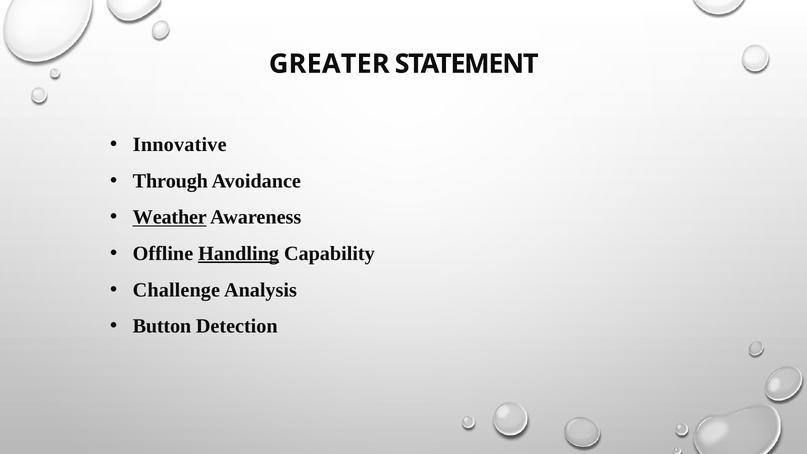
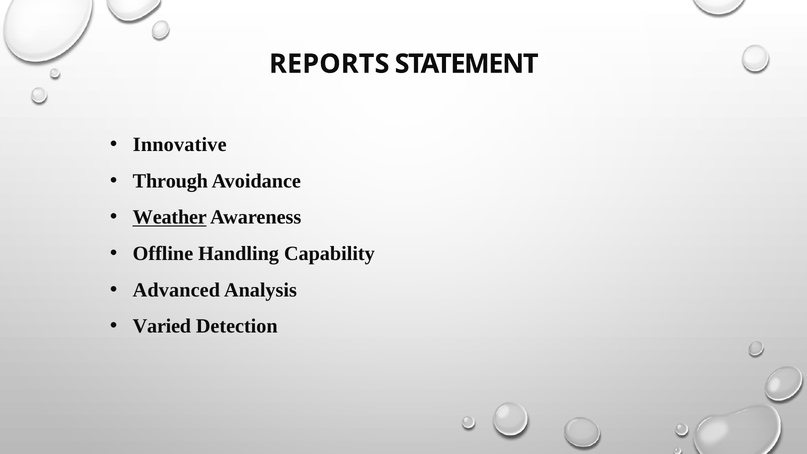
GREATER: GREATER -> REPORTS (329, 64)
Handling underline: present -> none (239, 254)
Challenge: Challenge -> Advanced (176, 290)
Button: Button -> Varied (162, 326)
